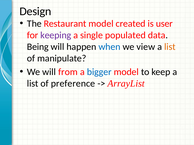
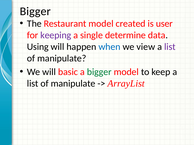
Design: Design -> Bigger (35, 11)
populated: populated -> determine (125, 35)
Being: Being -> Using (38, 47)
list colour: orange -> purple (170, 47)
from: from -> basic (68, 72)
bigger colour: blue -> green (99, 72)
preference: preference -> manipulate (73, 84)
